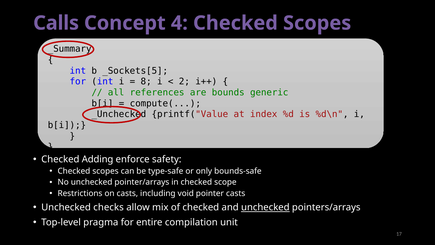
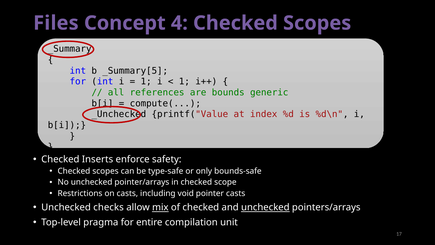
Calls: Calls -> Files (56, 23)
_Sockets[5: _Sockets[5 -> _Summary[5 (135, 71)
8: 8 -> 1 (146, 81)
2: 2 -> 1 (184, 81)
Adding: Adding -> Inserts (98, 159)
mix underline: none -> present (160, 207)
